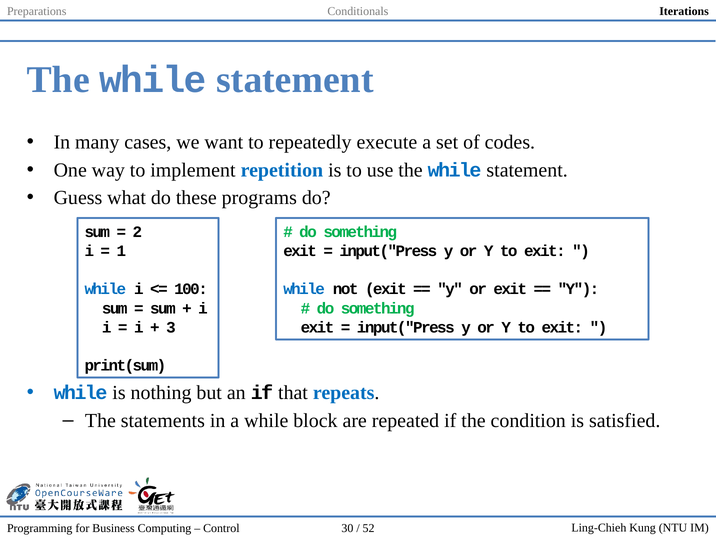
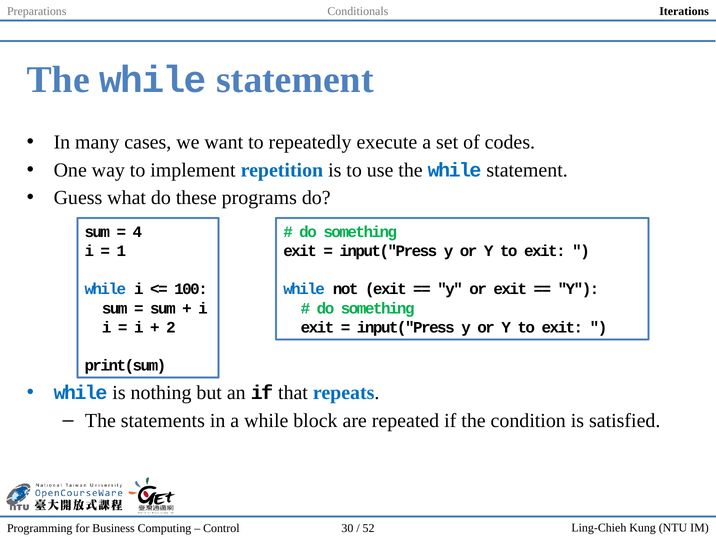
2: 2 -> 4 (137, 232)
3: 3 -> 2 (171, 327)
